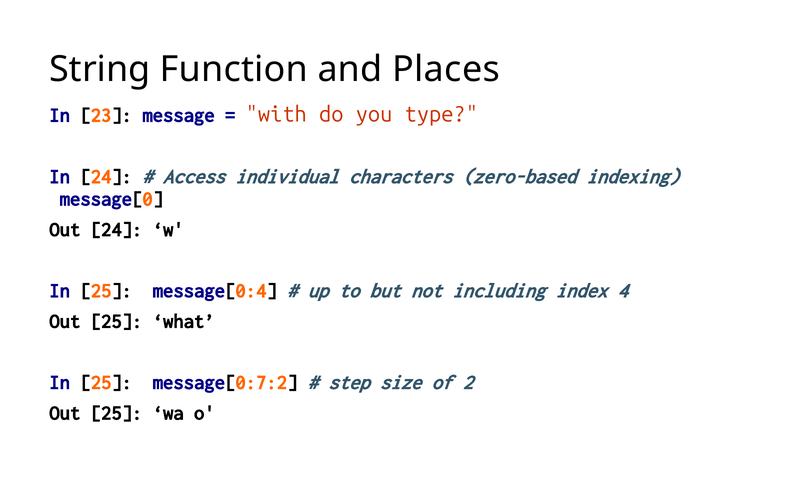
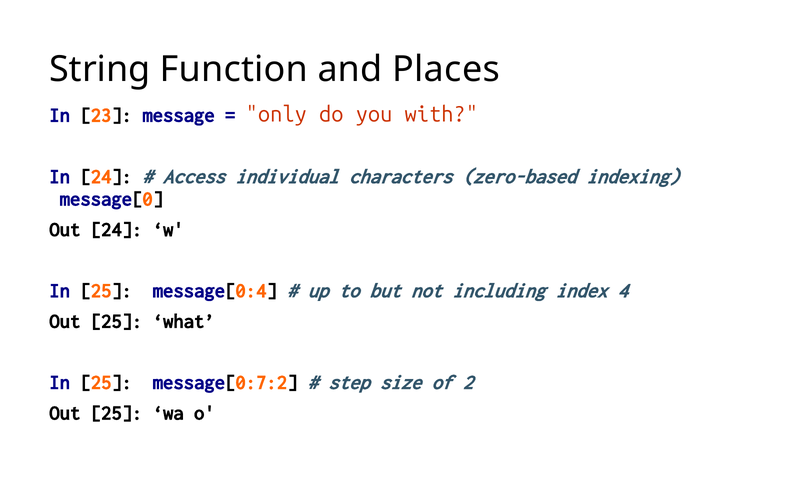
with: with -> only (276, 114)
type: type -> with (441, 114)
